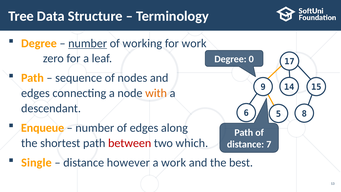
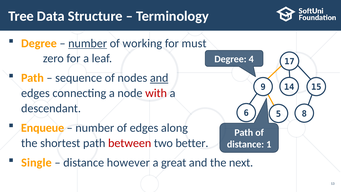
for work: work -> must (194, 43)
0: 0 -> 4 (251, 59)
and underline: none -> present (159, 78)
with colour: orange -> red (156, 93)
which: which -> better (192, 143)
7: 7 -> 1 (269, 144)
a work: work -> great (174, 162)
best: best -> next (241, 162)
